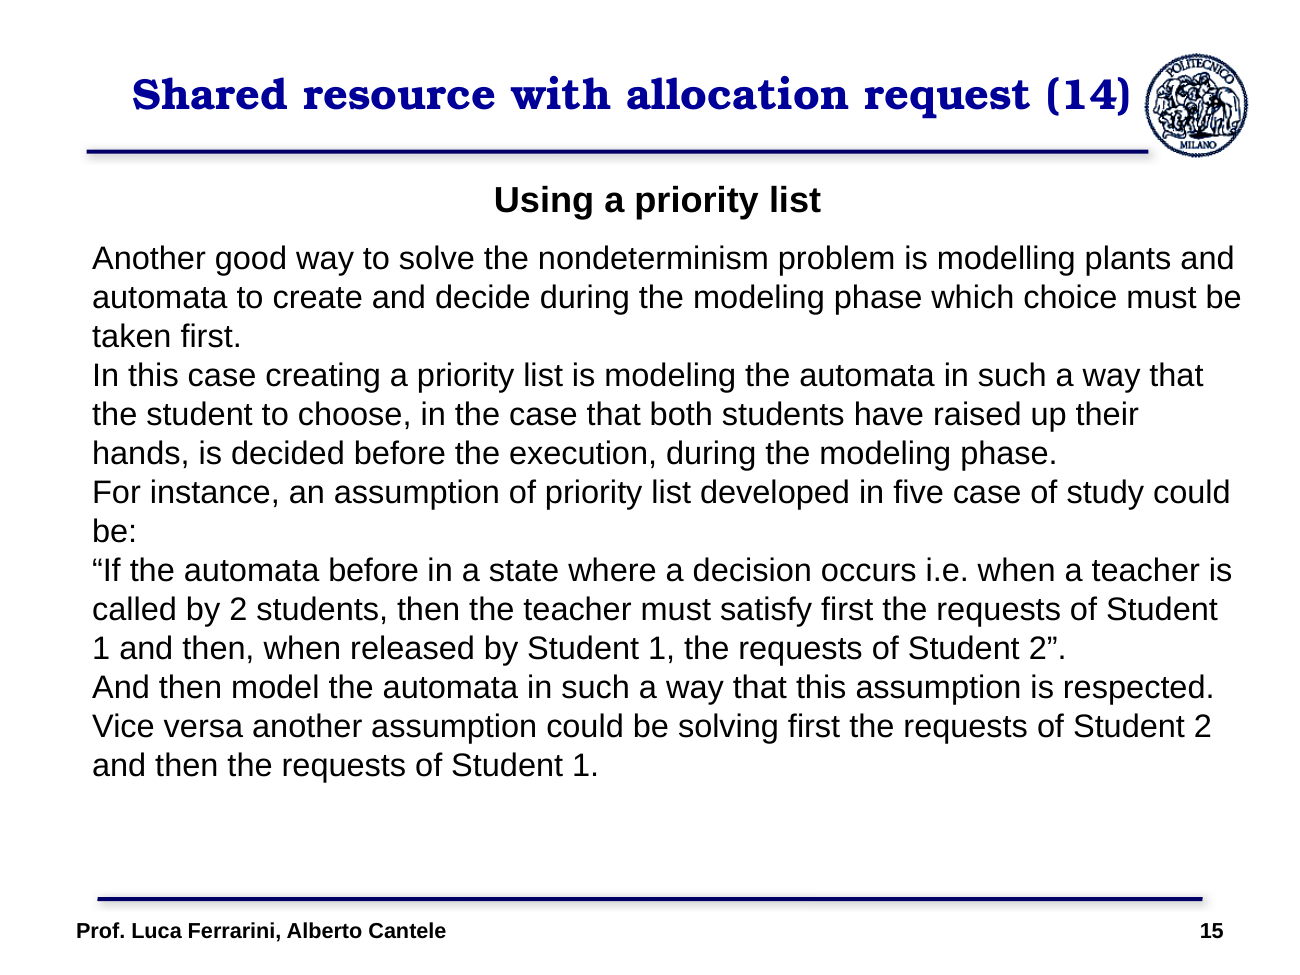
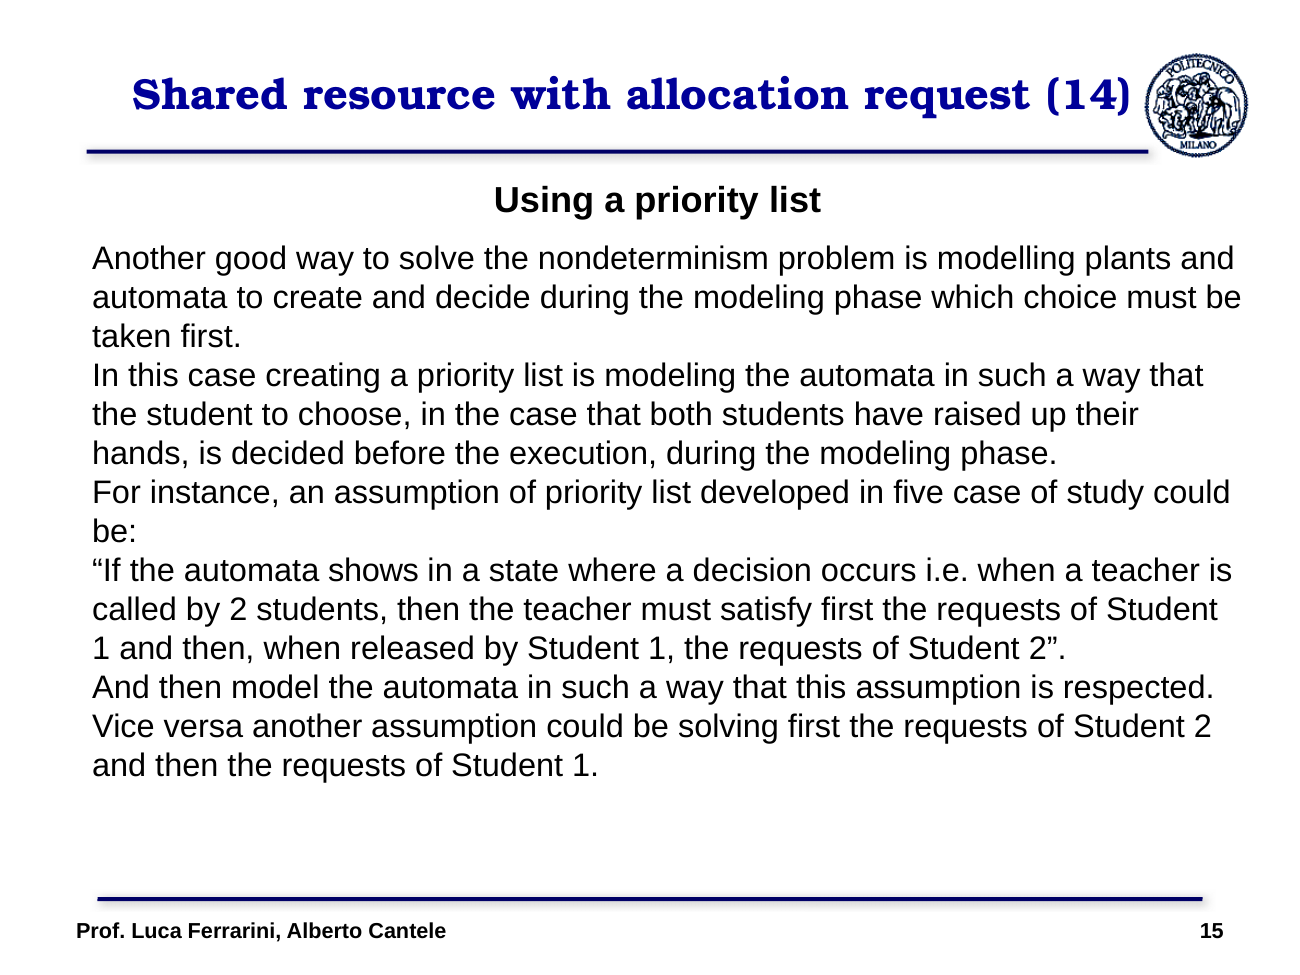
automata before: before -> shows (374, 570)
